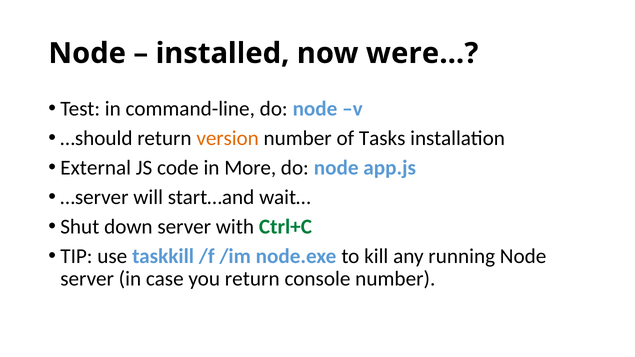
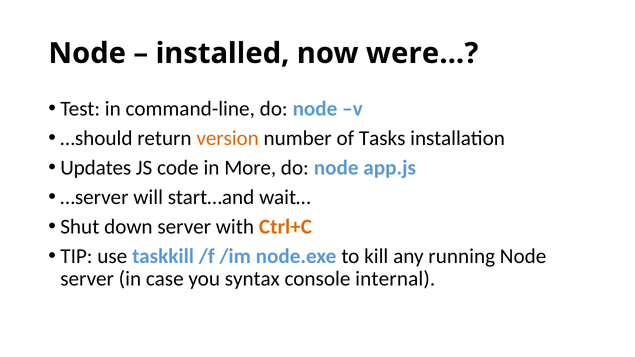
External: External -> Updates (96, 168)
Ctrl+C colour: green -> orange (285, 227)
you return: return -> syntax (252, 279)
console number: number -> internal (395, 279)
